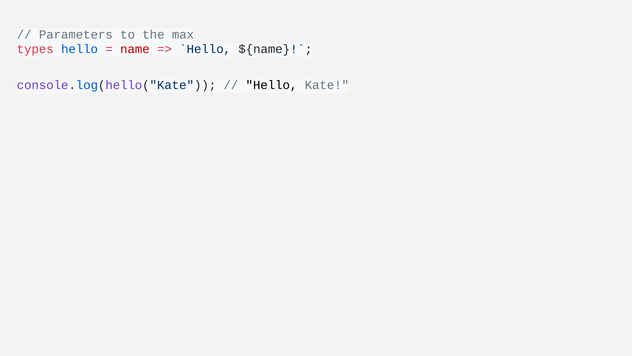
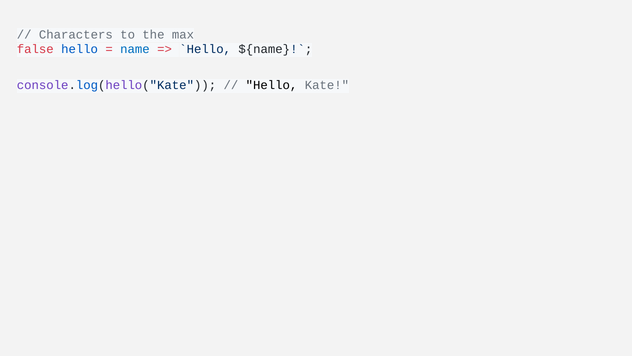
Parameters: Parameters -> Characters (76, 34)
types: types -> false (35, 49)
name colour: red -> blue (135, 49)
